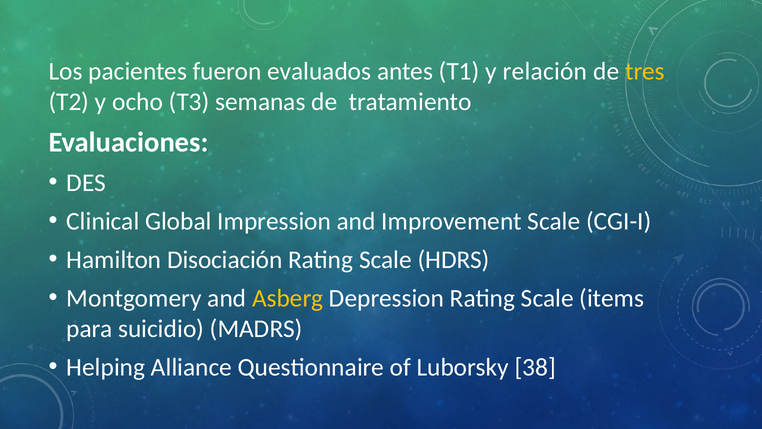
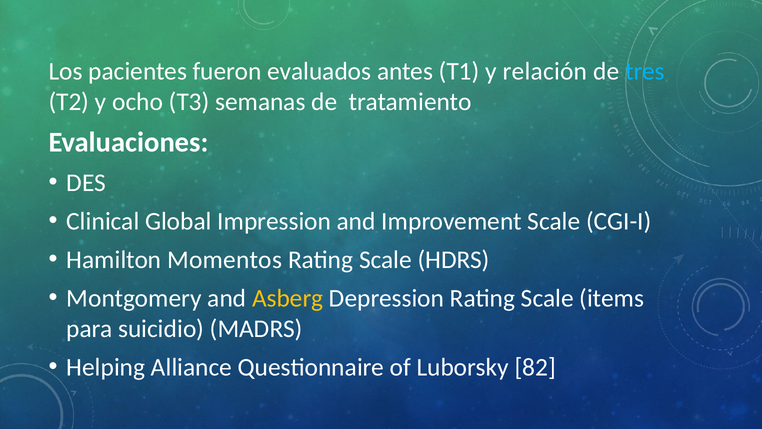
tres colour: yellow -> light blue (645, 71)
Disociación: Disociación -> Momentos (225, 259)
38: 38 -> 82 (535, 367)
